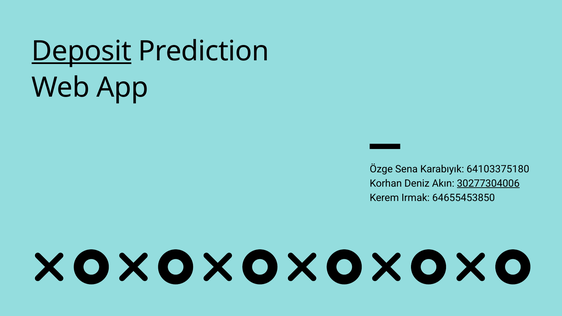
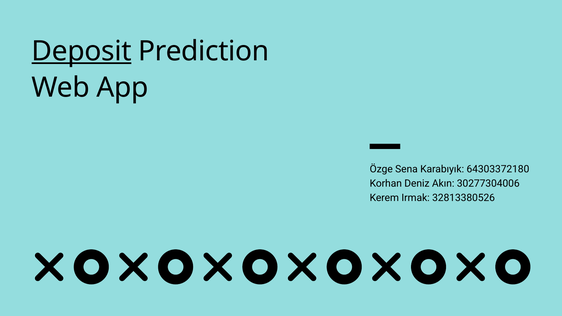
64103375180: 64103375180 -> 64303372180 (498, 169)
30277304006 underline: present -> none (488, 183)
64655453850: 64655453850 -> 32813380526 (464, 198)
